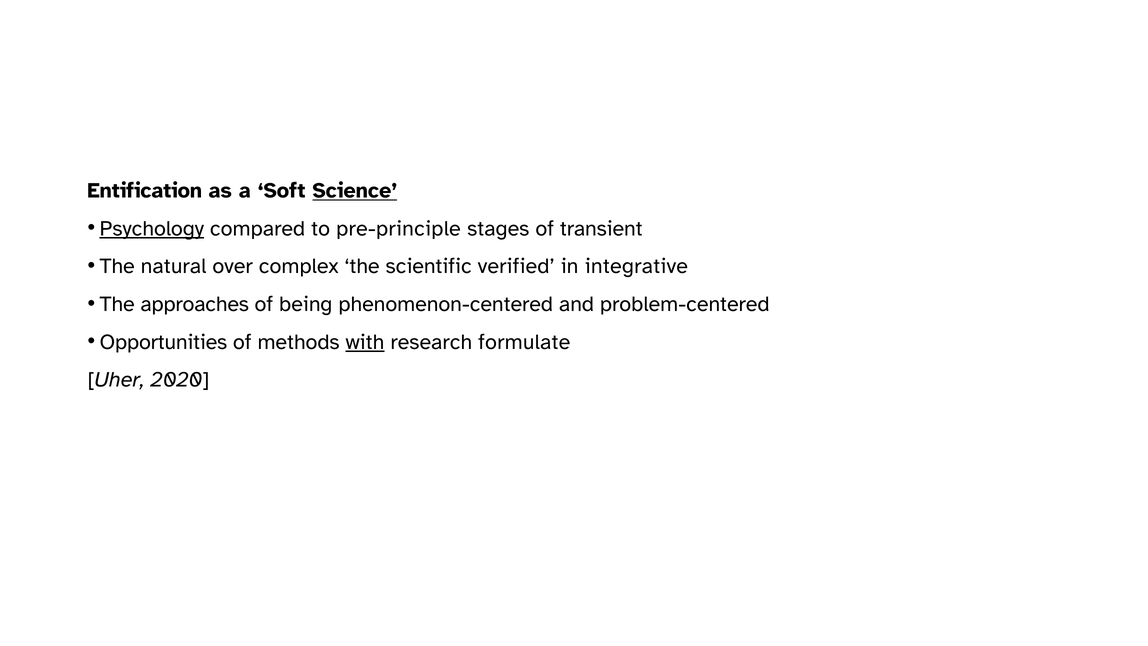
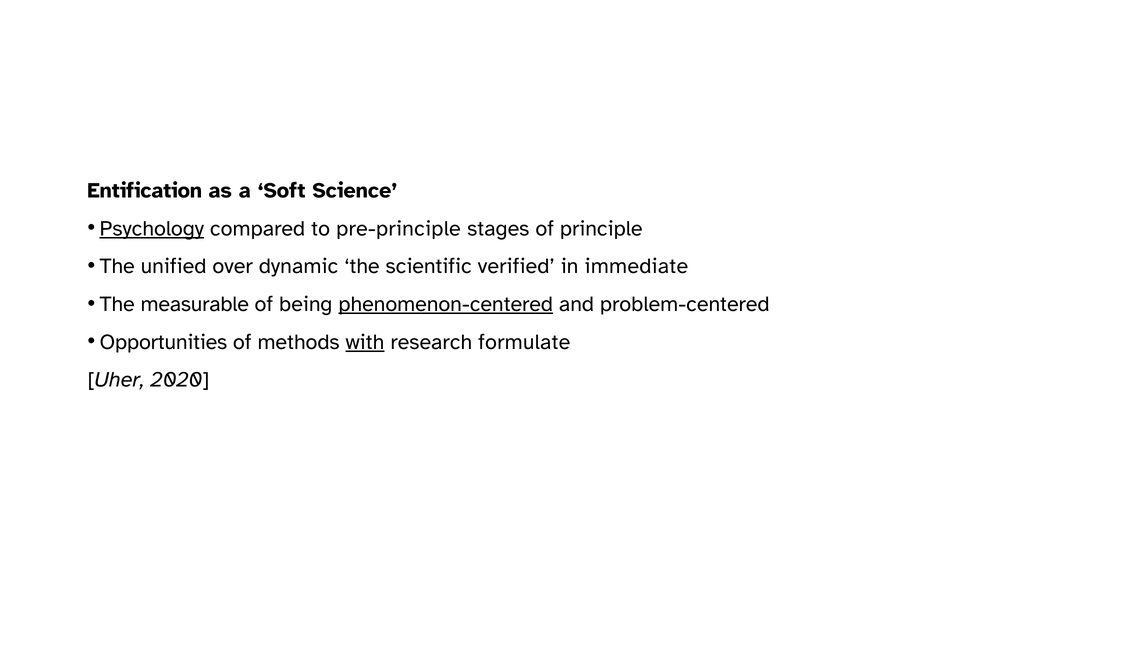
Science underline: present -> none (355, 191)
transient: transient -> principle (601, 228)
natural: natural -> unified (174, 266)
complex: complex -> dynamic (299, 266)
integrative: integrative -> immediate (636, 266)
approaches: approaches -> measurable (195, 304)
phenomenon-centered underline: none -> present (446, 304)
